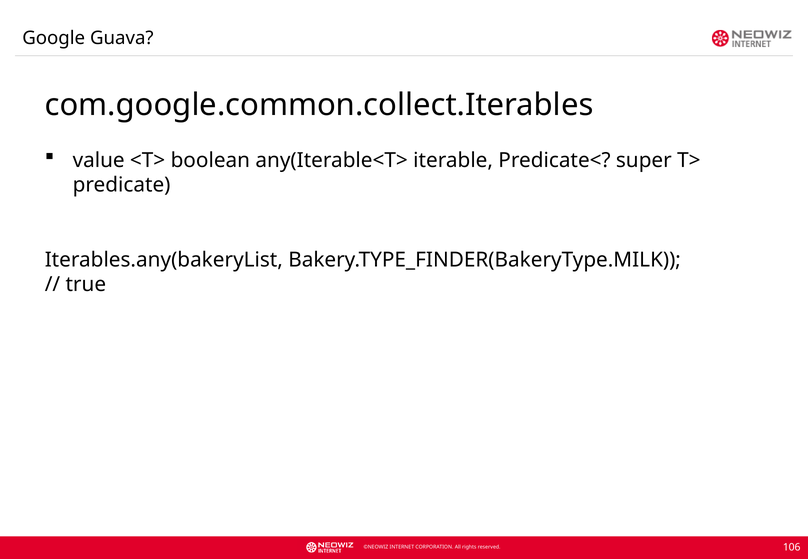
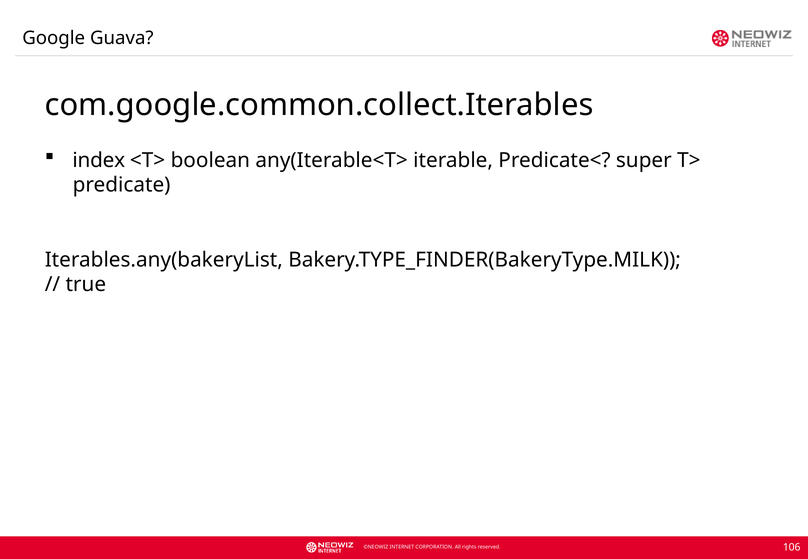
value: value -> index (99, 160)
